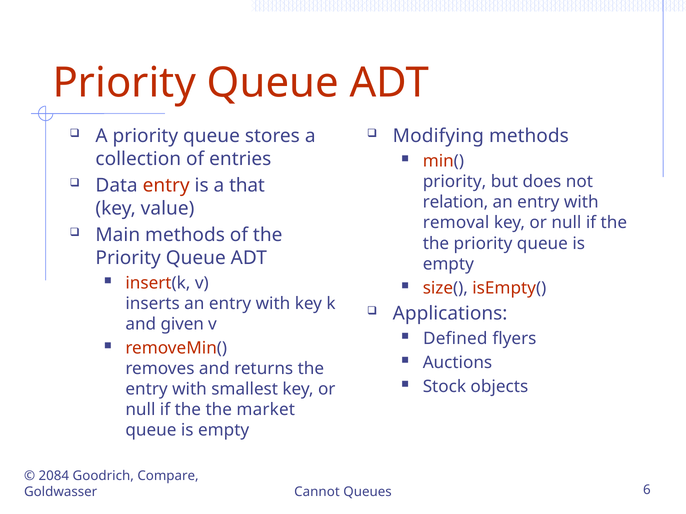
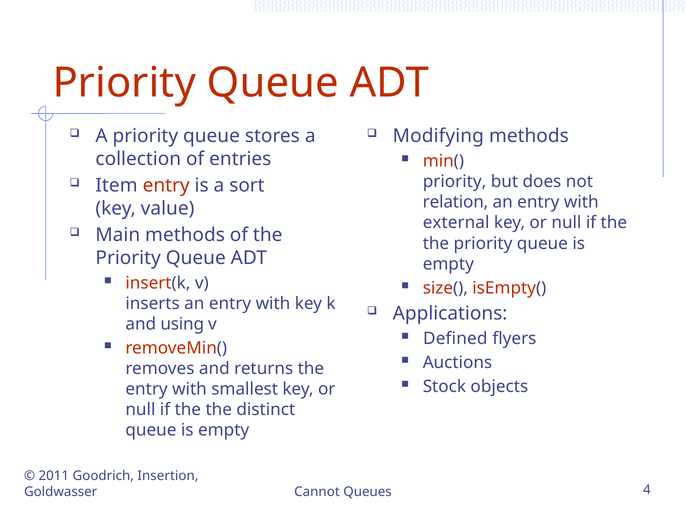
Data: Data -> Item (117, 186)
that: that -> sort (247, 186)
removal: removal -> external (456, 223)
given: given -> using (182, 324)
market: market -> distinct (266, 410)
2084: 2084 -> 2011 (54, 477)
Compare: Compare -> Insertion (168, 477)
6: 6 -> 4 (647, 490)
